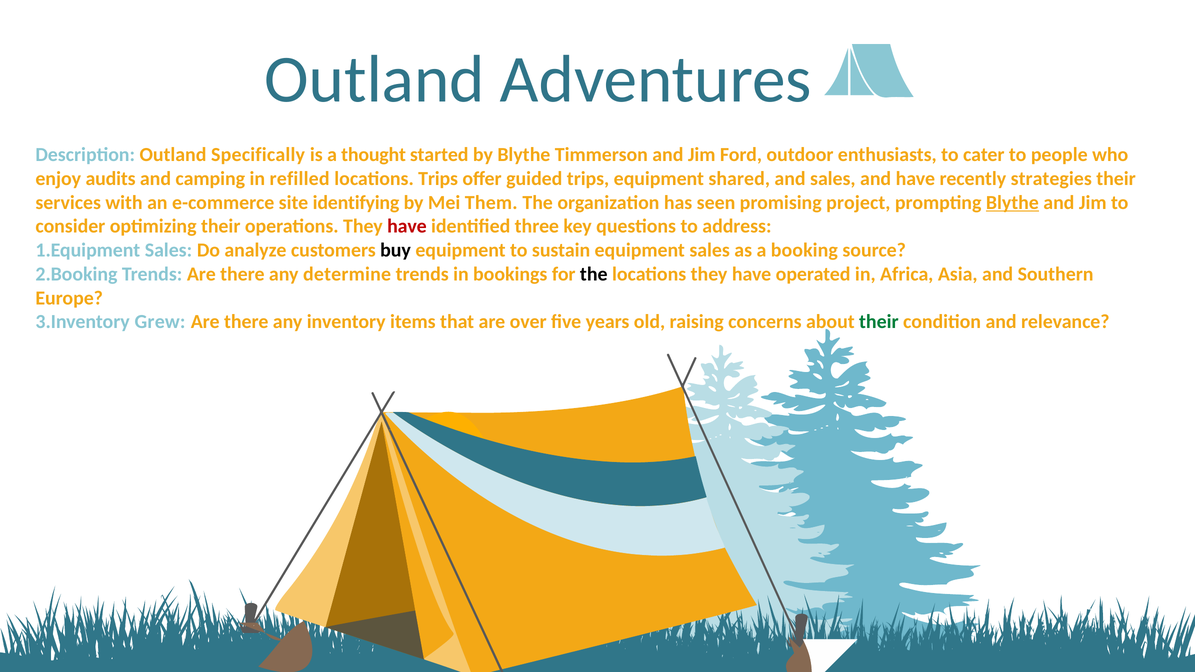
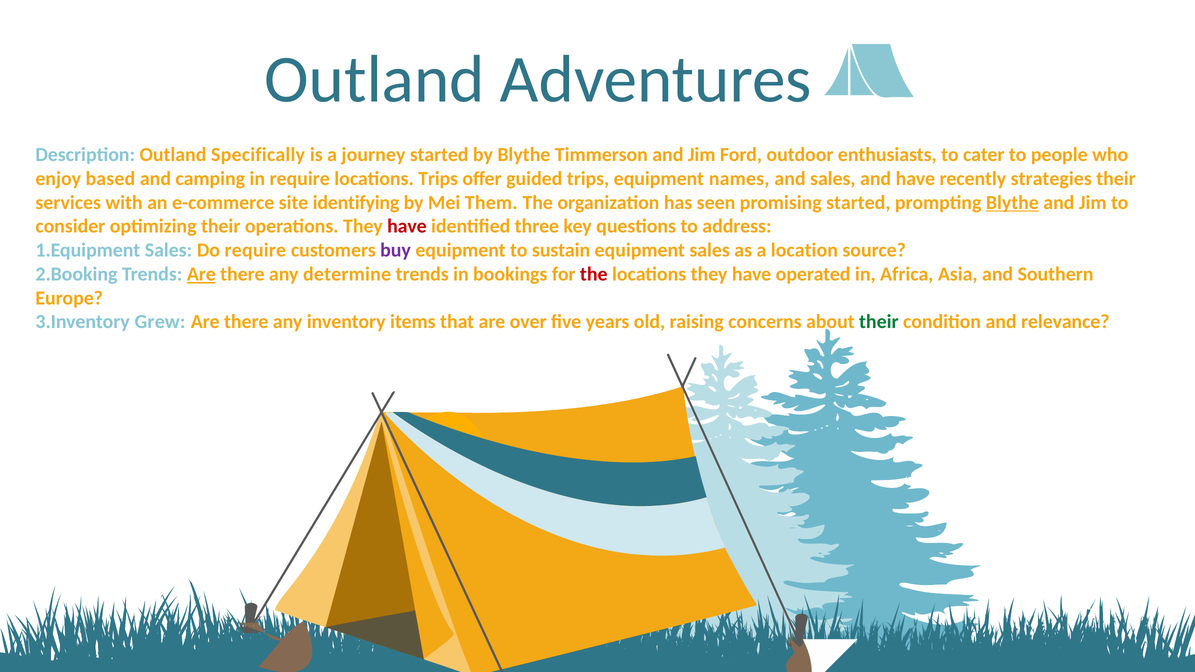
thought: thought -> journey (373, 155)
audits: audits -> based (110, 179)
in refilled: refilled -> require (300, 179)
shared: shared -> names (739, 179)
promising project: project -> started (858, 203)
Do analyze: analyze -> require (255, 250)
buy colour: black -> purple (396, 250)
booking: booking -> location (804, 250)
Are underline: none -> present (201, 274)
the colour: black -> red (594, 274)
